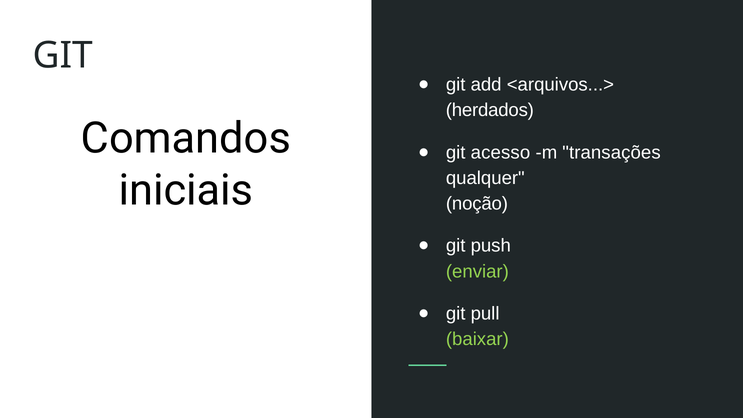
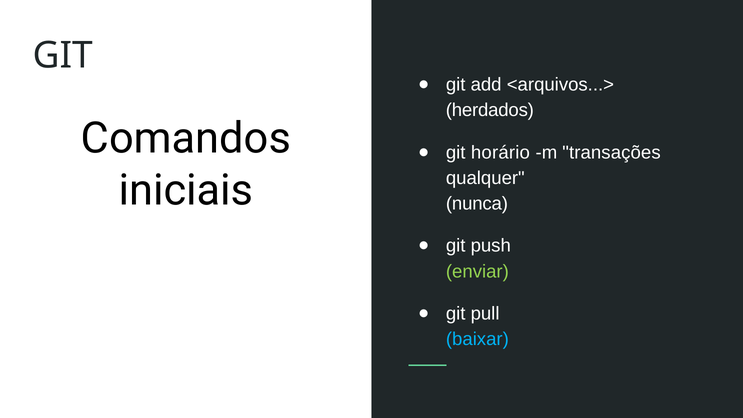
acesso: acesso -> horário (500, 152)
noção: noção -> nunca (477, 204)
baixar colour: light green -> light blue (477, 339)
